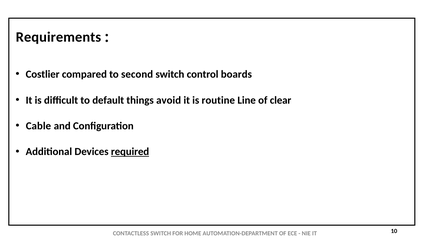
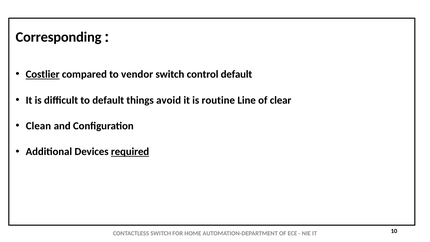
Requirements: Requirements -> Corresponding (59, 37)
Costlier underline: none -> present (43, 74)
second: second -> vendor (137, 74)
control boards: boards -> default (236, 74)
Cable: Cable -> Clean (38, 126)
